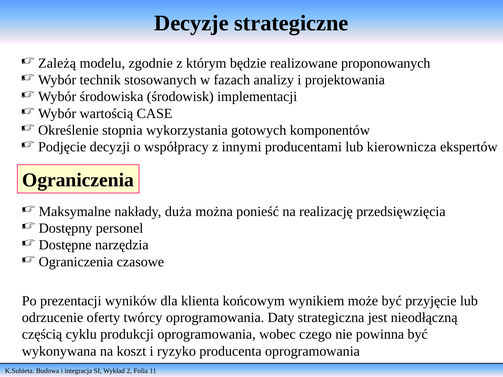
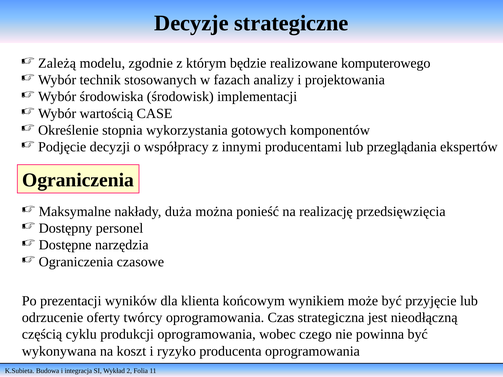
proponowanych: proponowanych -> komputerowego (386, 63)
kierownicza: kierownicza -> przeglądania (402, 147)
Daty: Daty -> Czas (281, 318)
